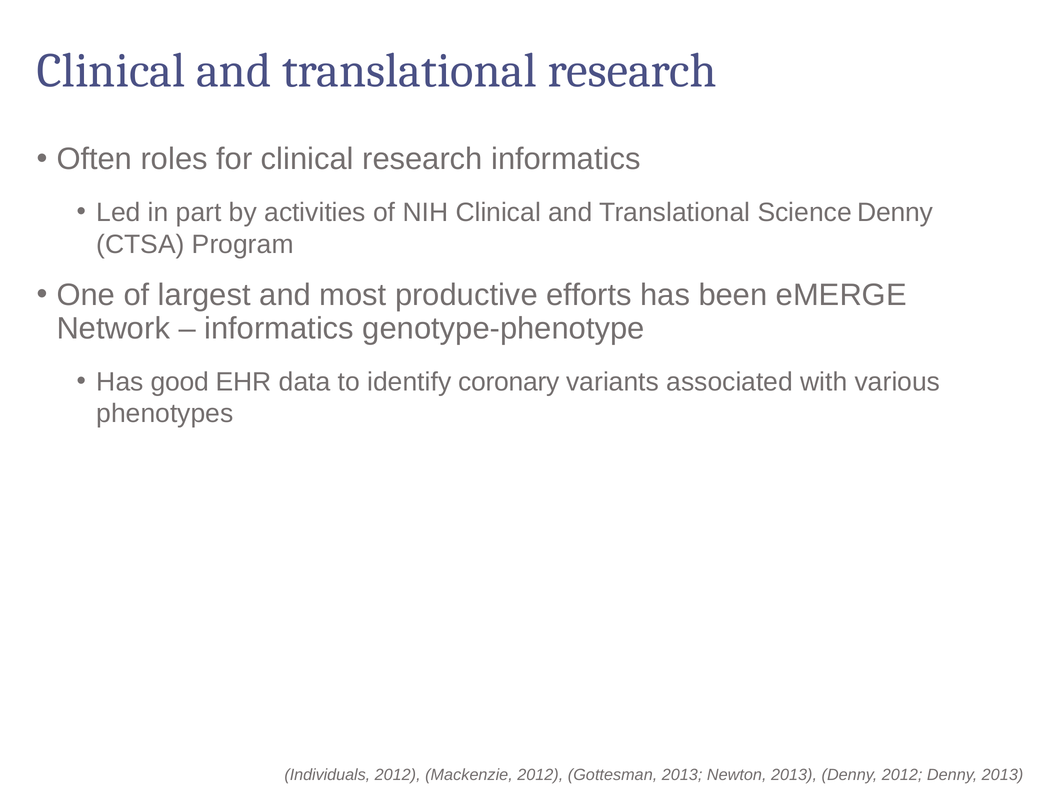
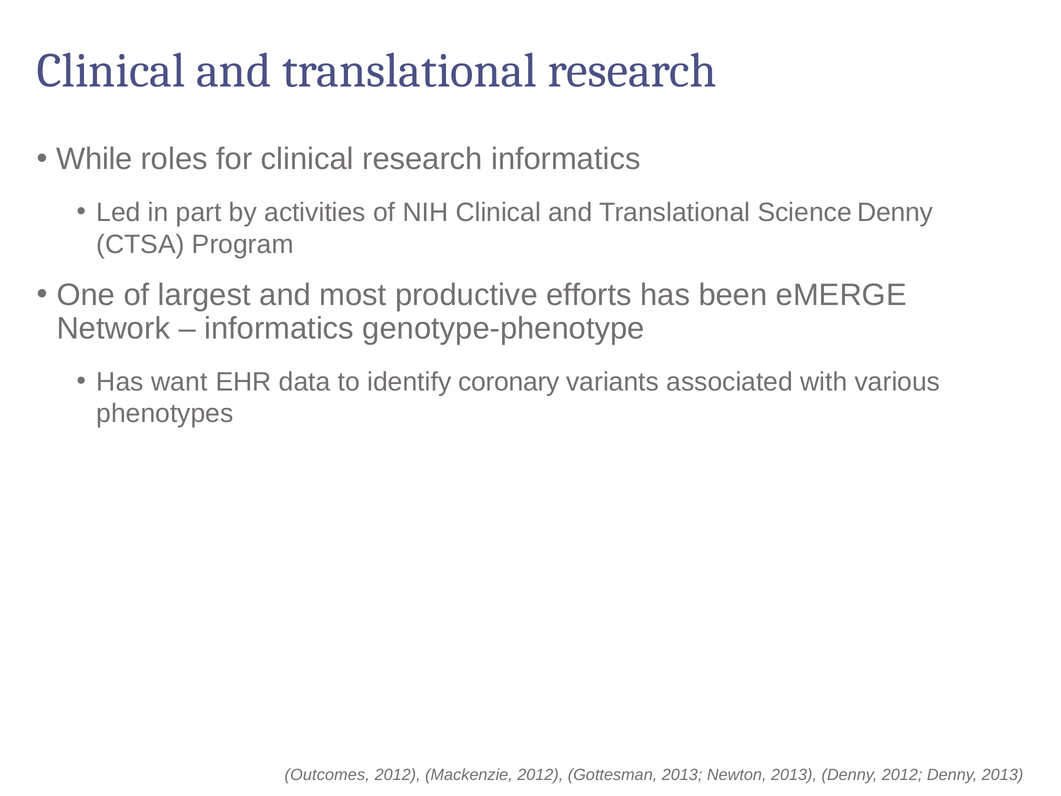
Often: Often -> While (95, 159)
good: good -> want (179, 382)
Individuals: Individuals -> Outcomes (327, 775)
